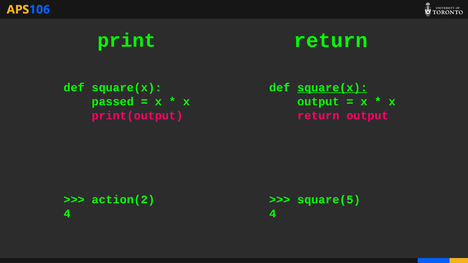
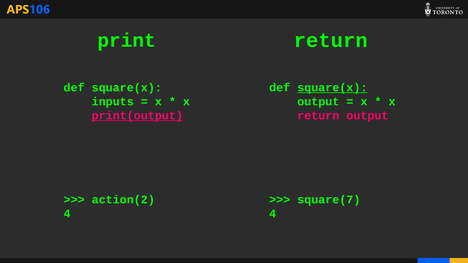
passed: passed -> inputs (113, 102)
print(output underline: none -> present (137, 116)
square(5: square(5 -> square(7 (329, 200)
